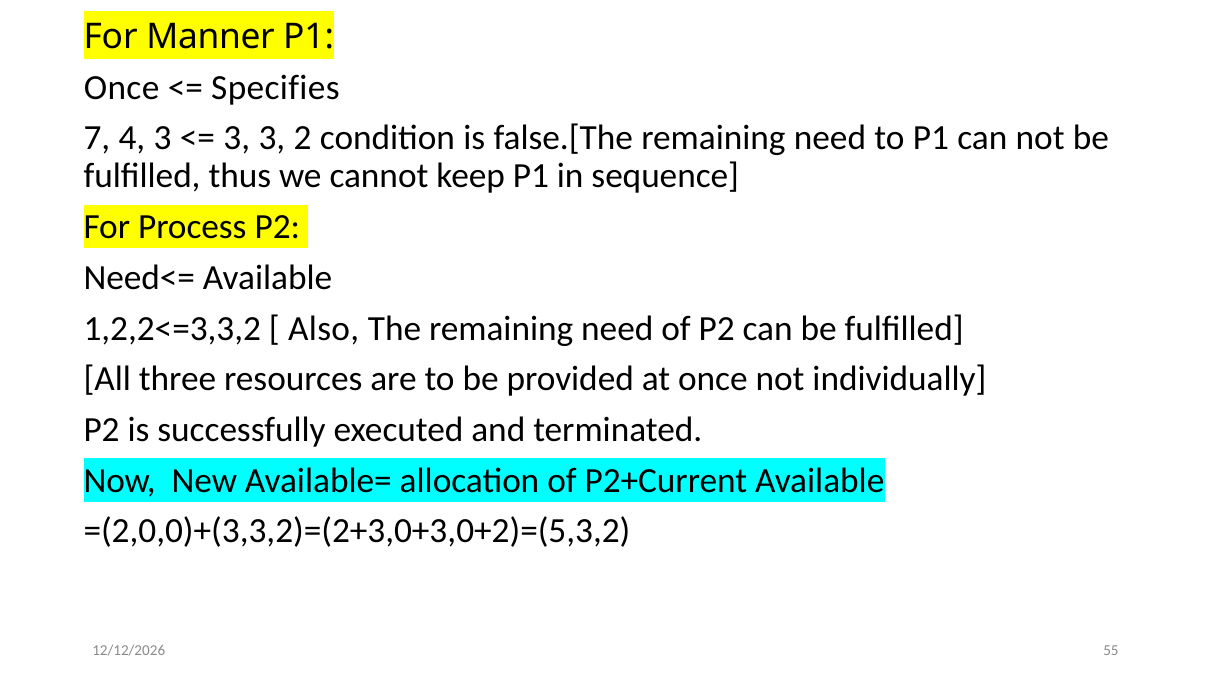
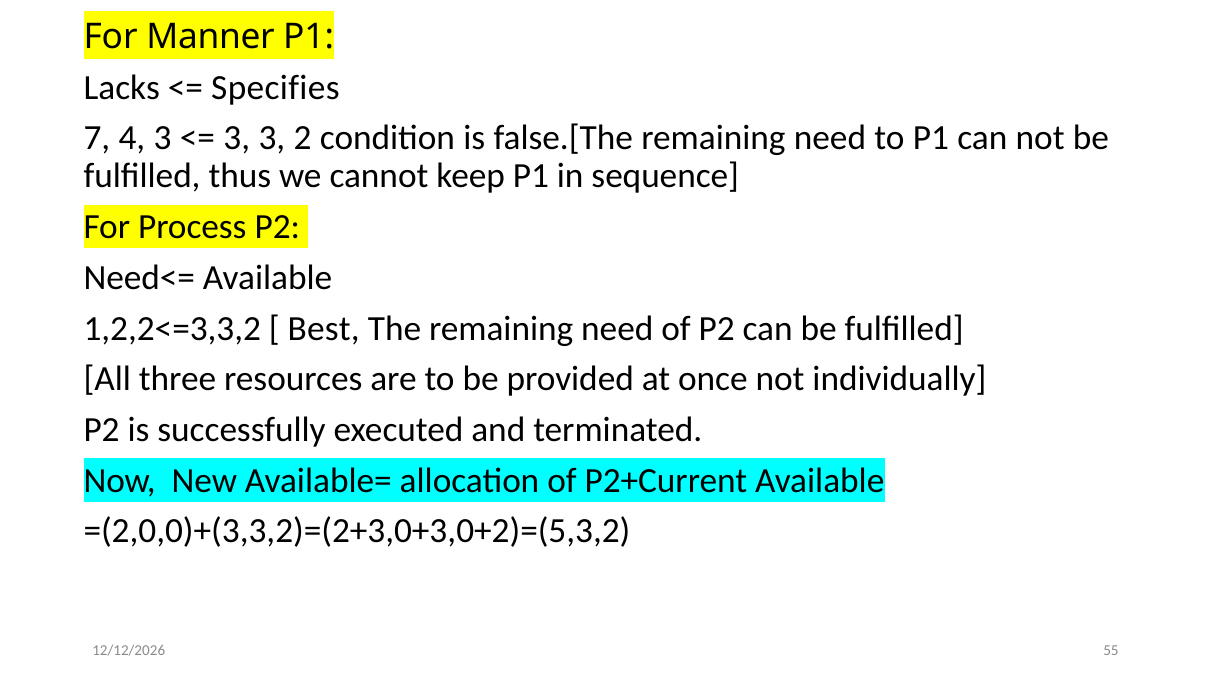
Once: Once -> Lacks (122, 88)
Also: Also -> Best (324, 329)
